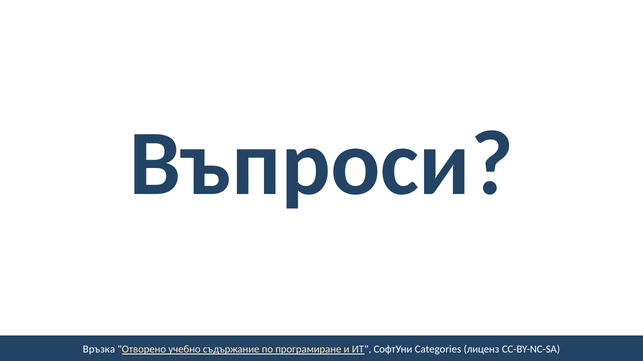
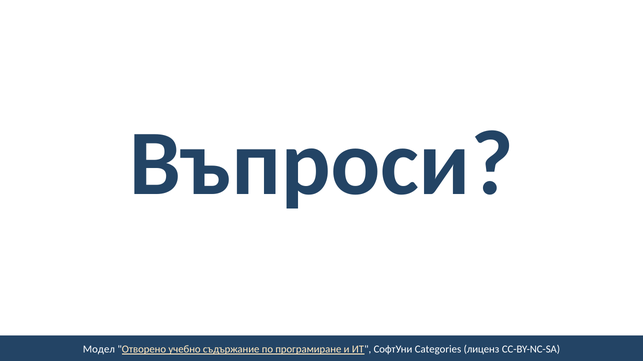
Връзка: Връзка -> Модел (99, 350)
